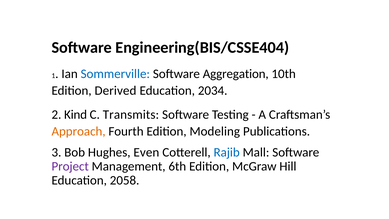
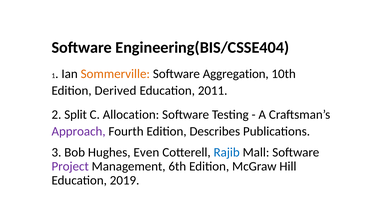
Sommerville colour: blue -> orange (115, 74)
2034: 2034 -> 2011 (213, 91)
Kind: Kind -> Split (76, 114)
Transmits: Transmits -> Allocation (131, 114)
Approach colour: orange -> purple (79, 131)
Modeling: Modeling -> Describes (215, 131)
2058: 2058 -> 2019 (125, 180)
